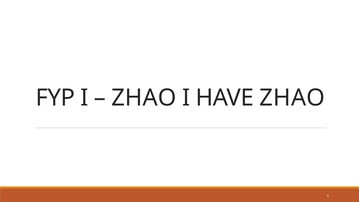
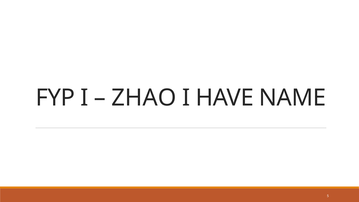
HAVE ZHAO: ZHAO -> NAME (292, 98)
